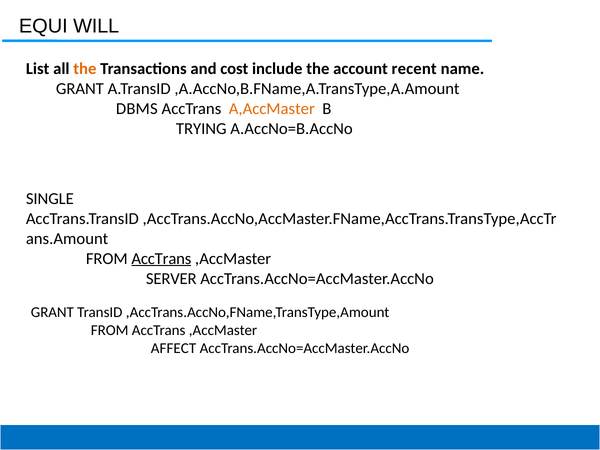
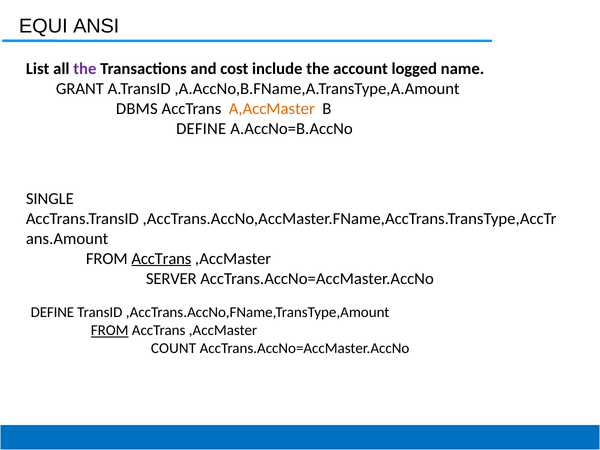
WILL: WILL -> ANSI (96, 26)
the colour: orange -> purple (85, 69)
recent: recent -> logged (414, 69)
TRYING: TRYING -> DEFINE (201, 129)
GRANT: GRANT -> DEFINE (52, 312)
FROM underline: none -> present (110, 330)
AFFECT: AFFECT -> COUNT (174, 348)
